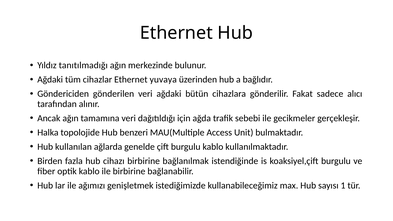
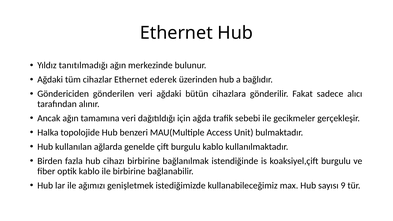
yuvaya: yuvaya -> ederek (163, 80)
1: 1 -> 9 (343, 186)
